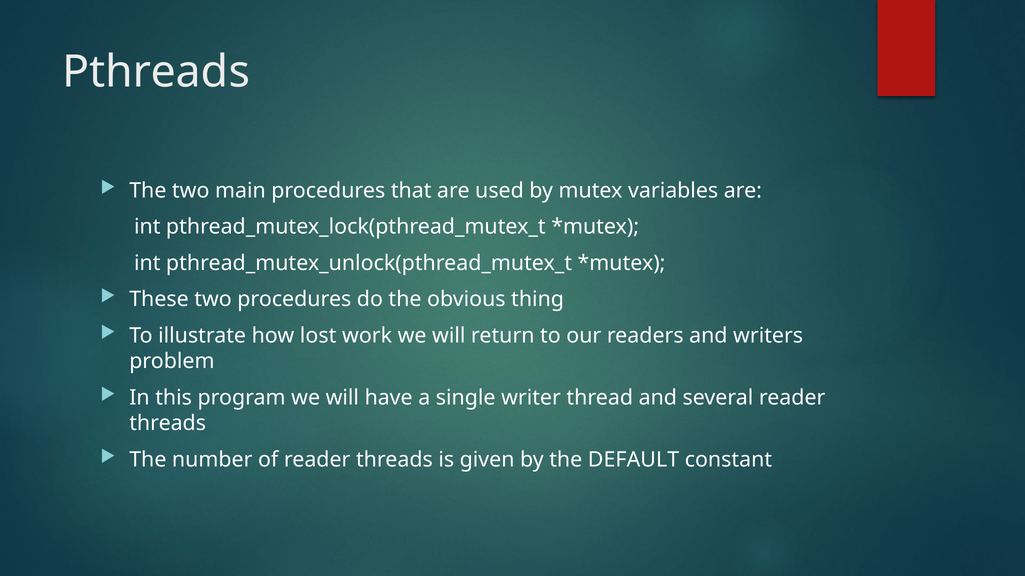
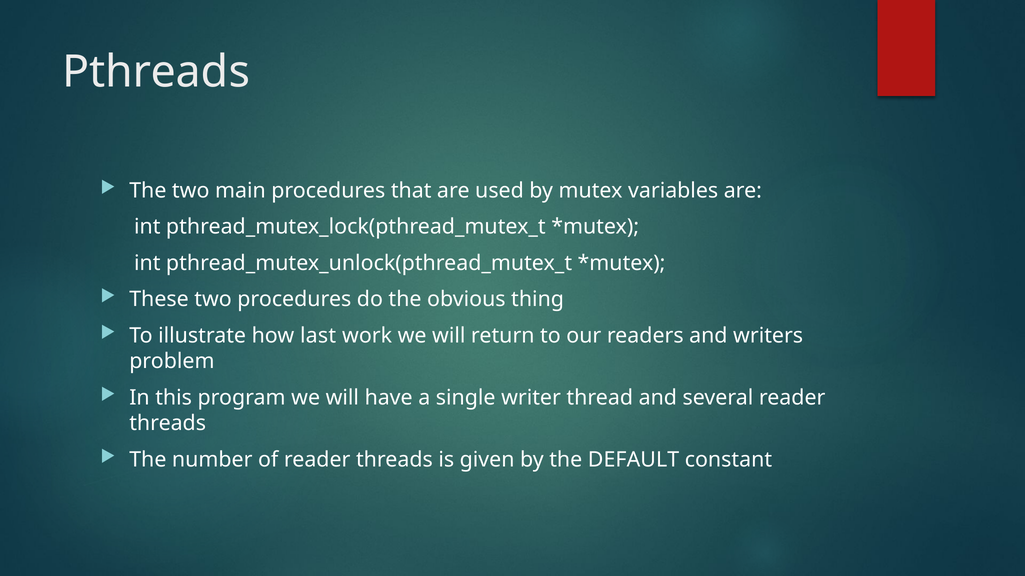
lost: lost -> last (318, 336)
